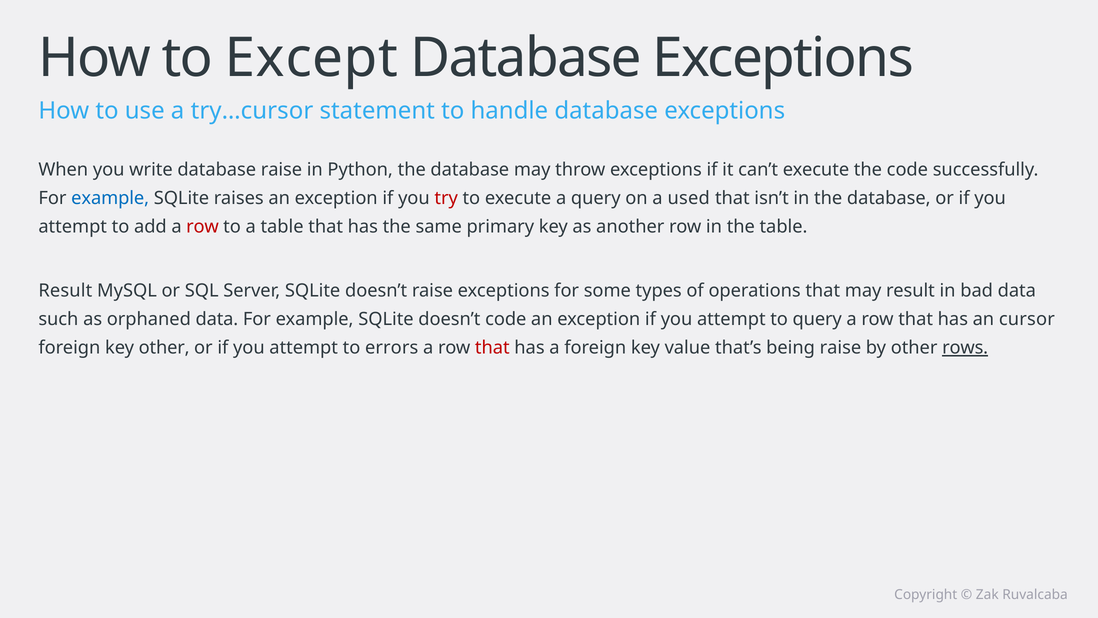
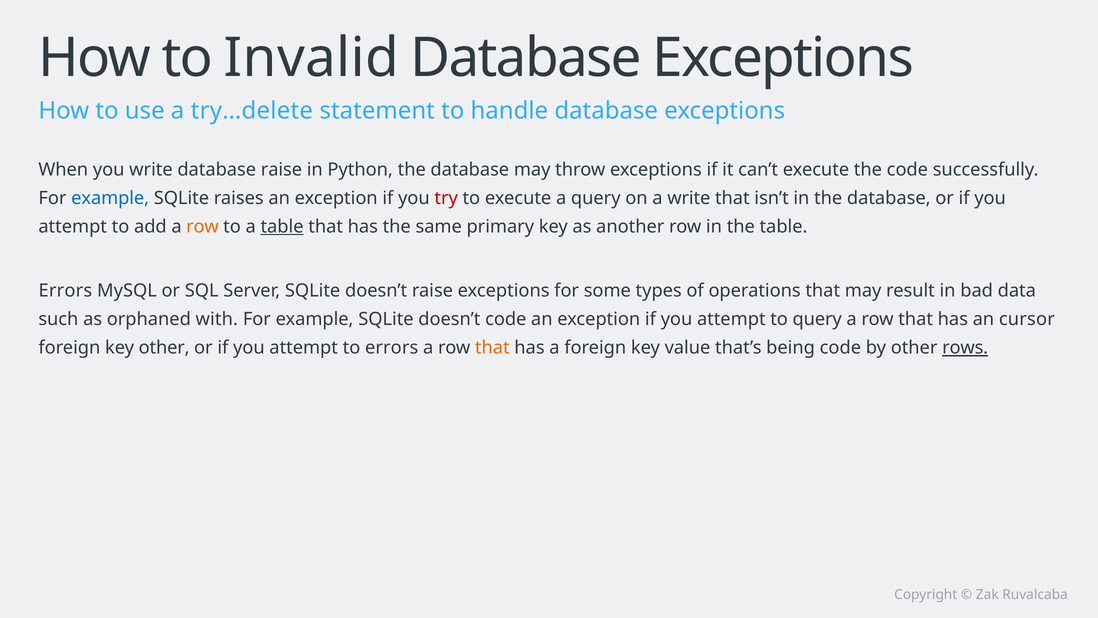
Except: Except -> Invalid (312, 58)
try…cursor: try…cursor -> try…delete (252, 111)
a used: used -> write (689, 198)
row colour: red -> orange (203, 226)
table underline: none -> present (282, 226)
Result: Result -> Errors (65, 291)
orphaned data: data -> with (217, 319)
that colour: red -> orange (492, 348)
being raise: raise -> code (840, 348)
